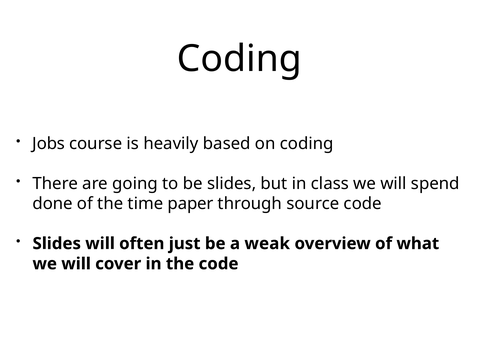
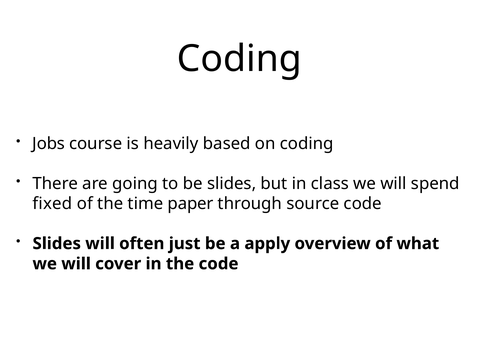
done: done -> fixed (52, 204)
weak: weak -> apply (267, 244)
